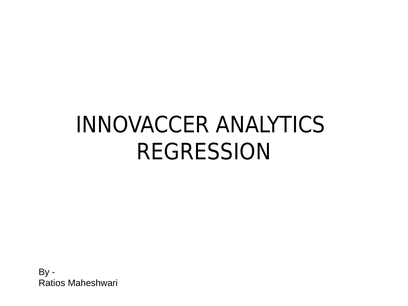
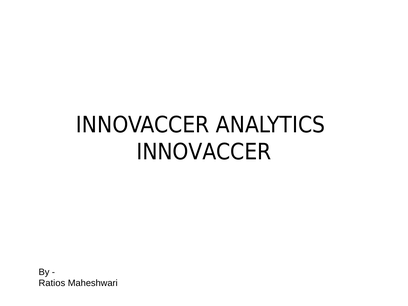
REGRESSION: REGRESSION -> INNOVACCER (204, 152)
